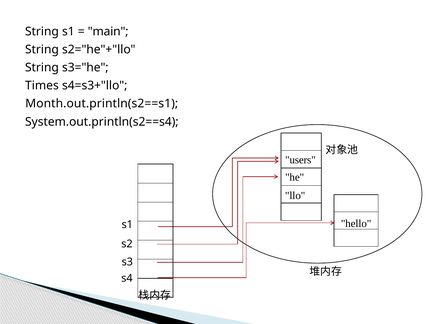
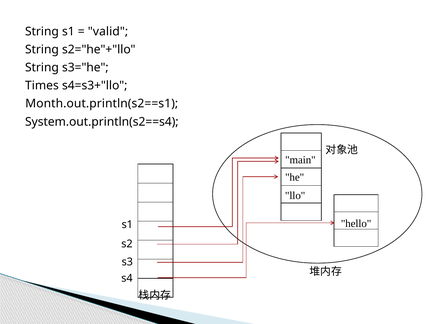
main: main -> valid (108, 32)
users: users -> main (300, 160)
